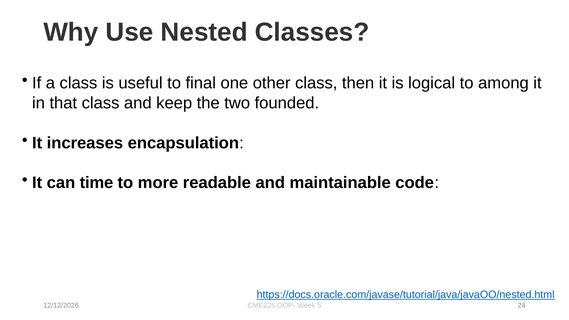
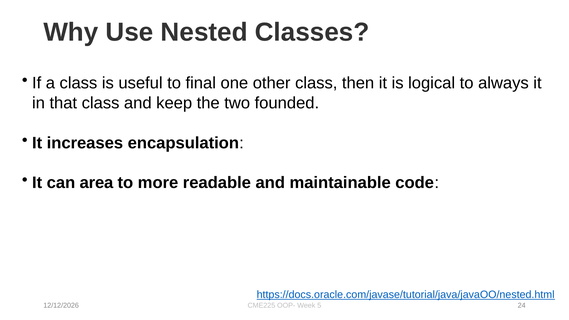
among: among -> always (503, 83)
time: time -> area (96, 183)
